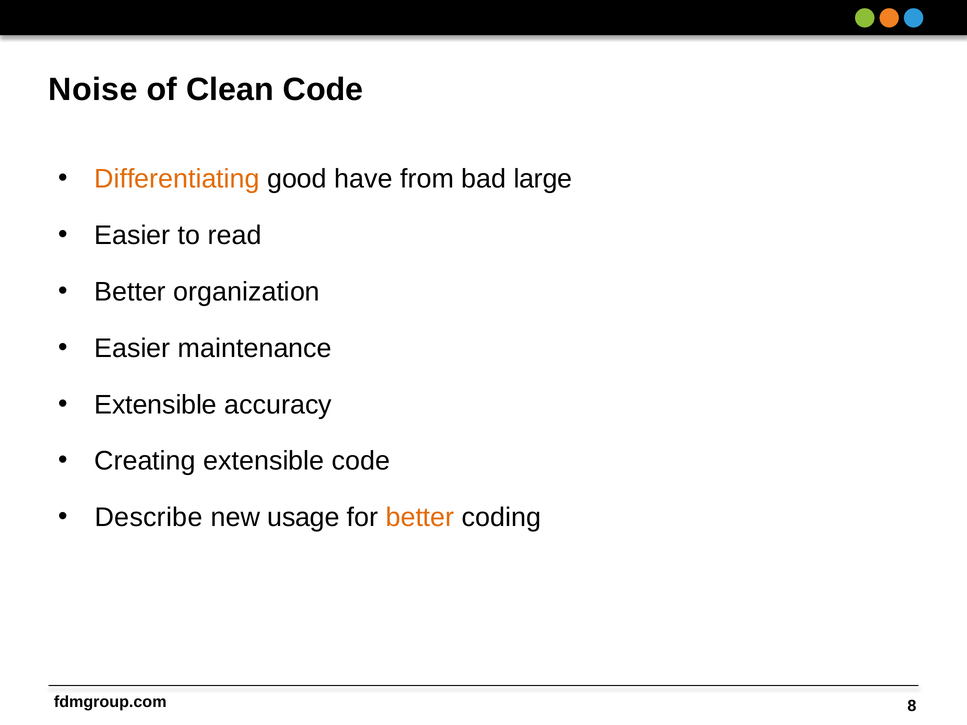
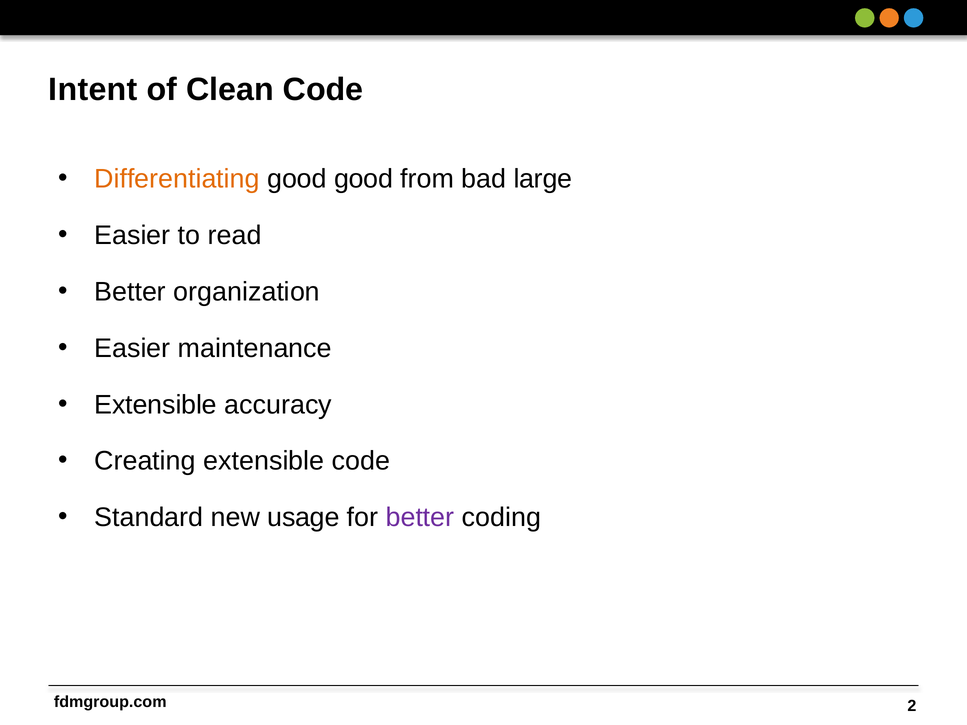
Noise: Noise -> Intent (93, 89)
good have: have -> good (364, 179)
Describe: Describe -> Standard (149, 518)
better colour: orange -> purple (420, 518)
8: 8 -> 2 (912, 706)
